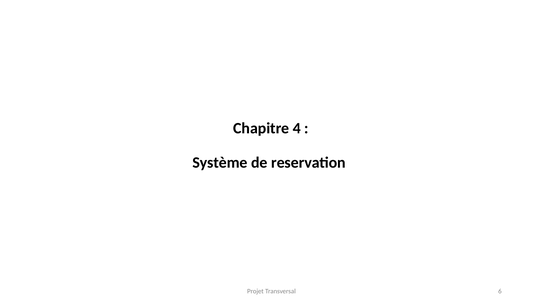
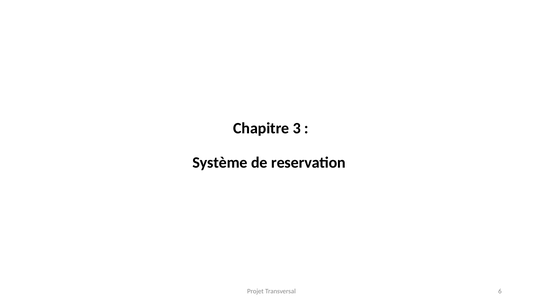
4: 4 -> 3 (297, 129)
